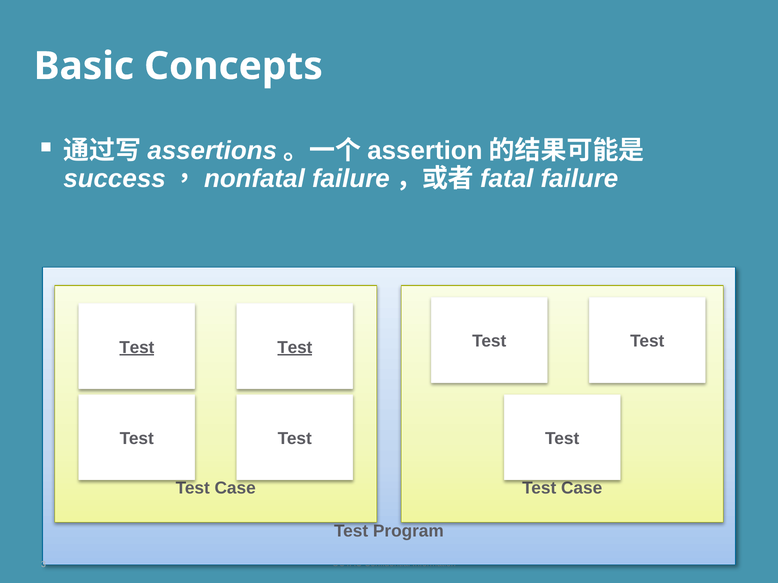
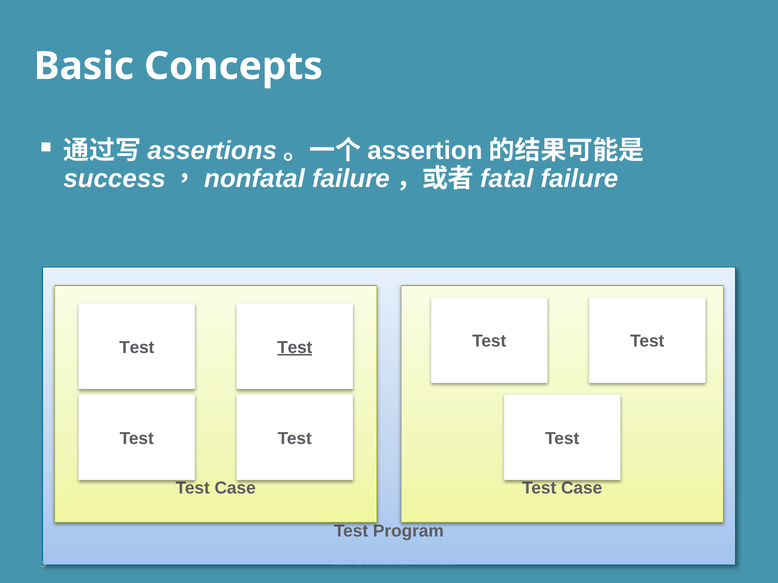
Test underline: present -> none (137, 348)
